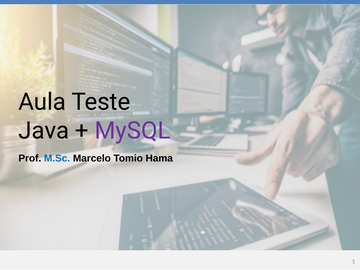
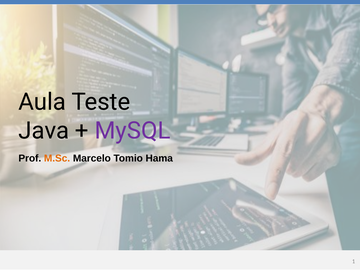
M.Sc colour: blue -> orange (57, 158)
